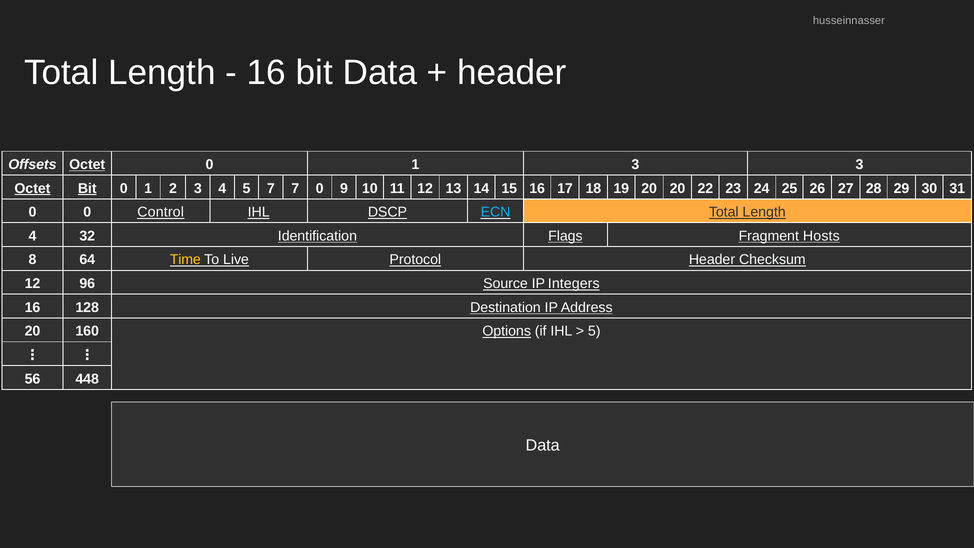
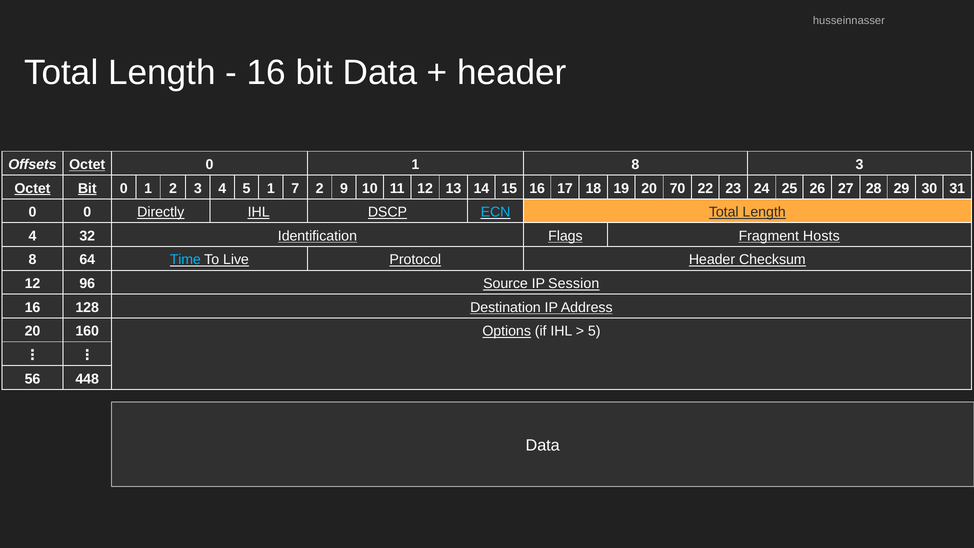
1 3: 3 -> 8 (635, 165)
5 7: 7 -> 1 (271, 188)
7 0: 0 -> 2 (320, 188)
20 20: 20 -> 70 (678, 188)
Control: Control -> Directly (161, 212)
Time colour: yellow -> light blue (185, 260)
Integers: Integers -> Session (574, 284)
